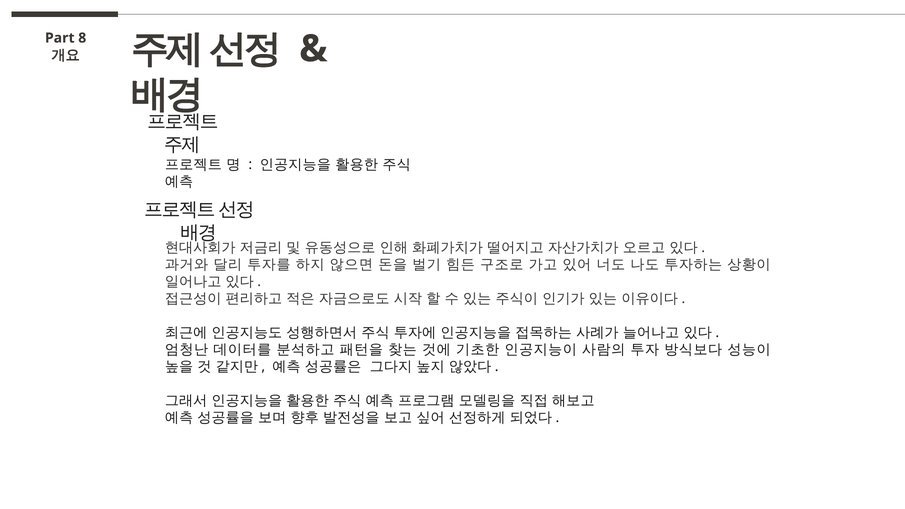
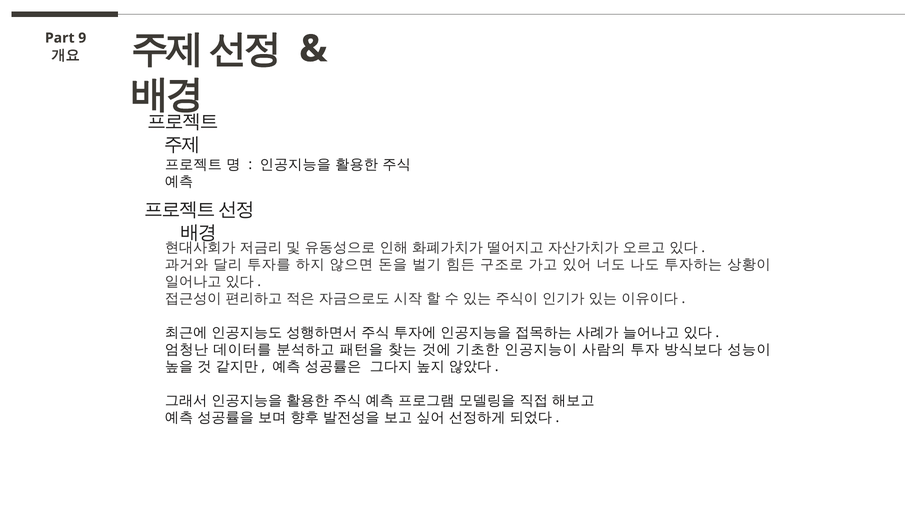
8: 8 -> 9 (82, 38)
